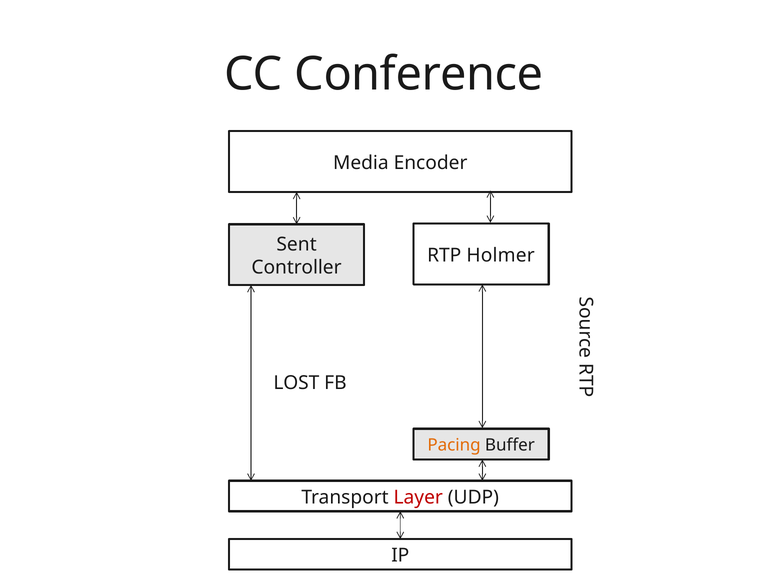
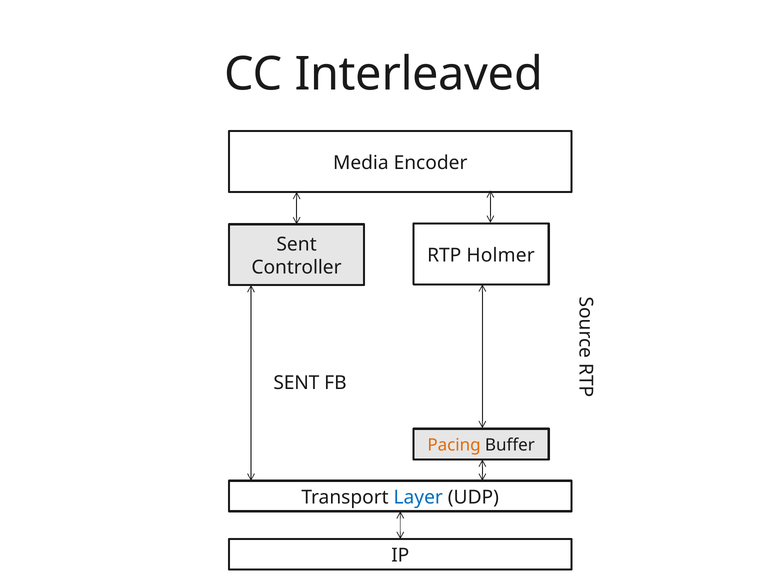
Conference: Conference -> Interleaved (419, 74)
LOST: LOST -> SENT (296, 382)
Layer colour: red -> blue (418, 497)
